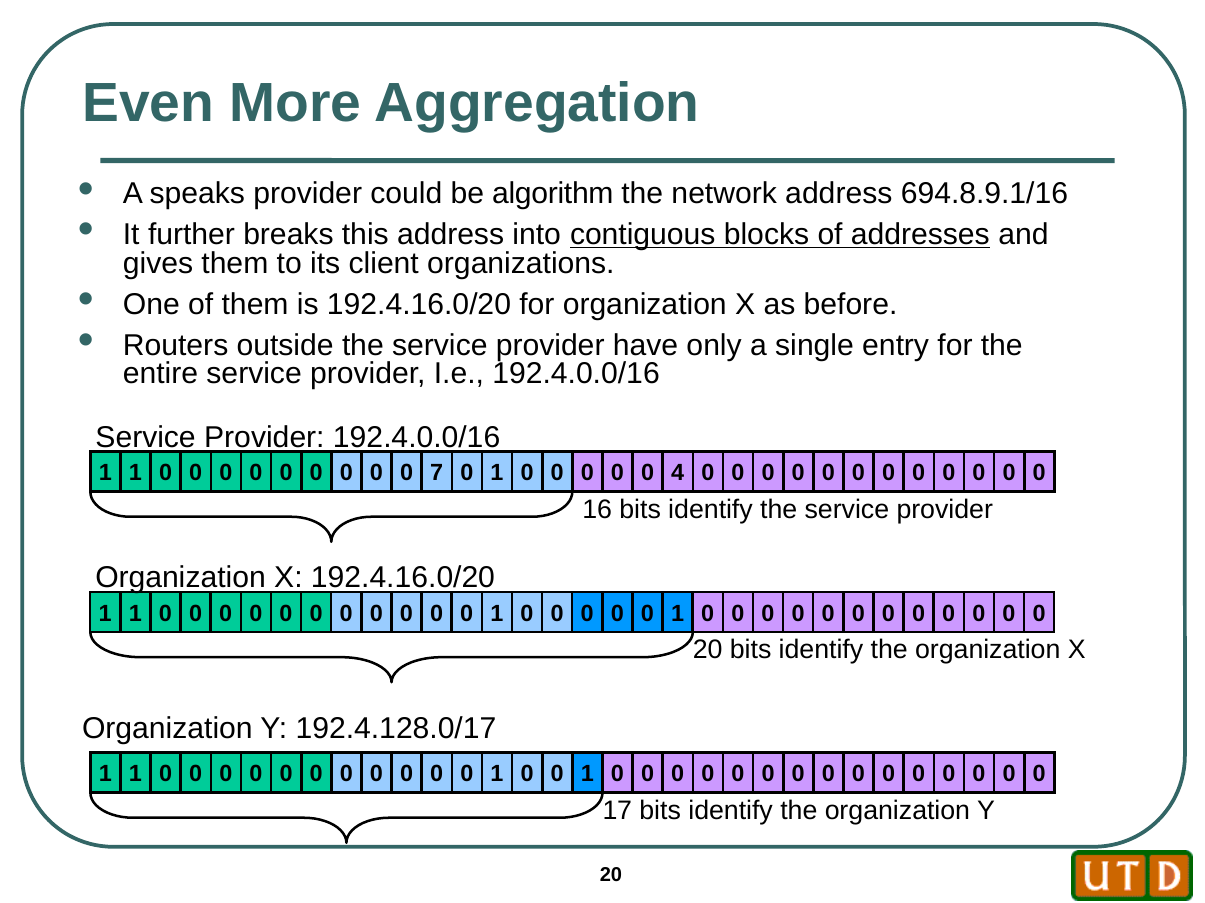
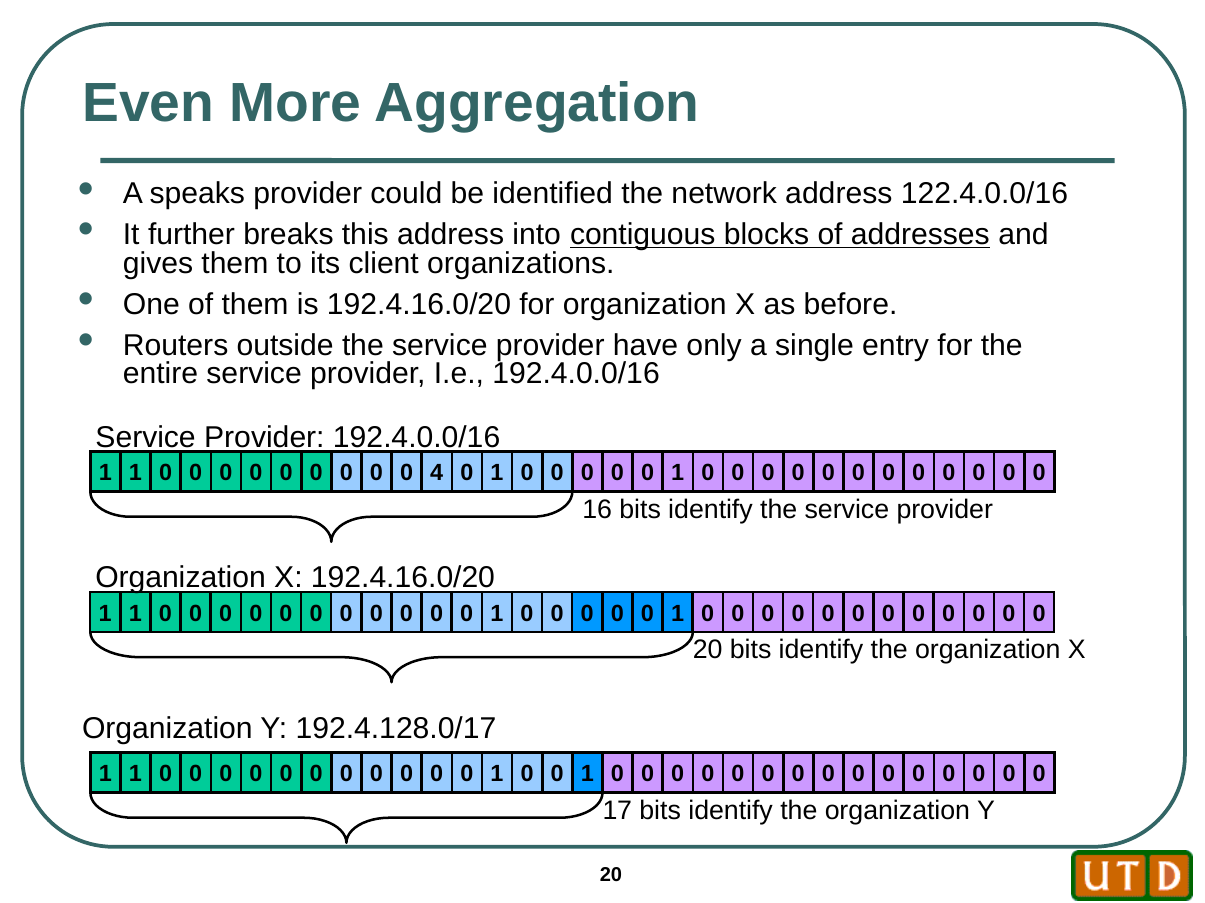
algorithm: algorithm -> identified (553, 193)
694.8.9.1/16: 694.8.9.1/16 -> 122.4.0.0/16 (984, 193)
7: 7 -> 4 (437, 474)
4: 4 -> 1 (678, 474)
